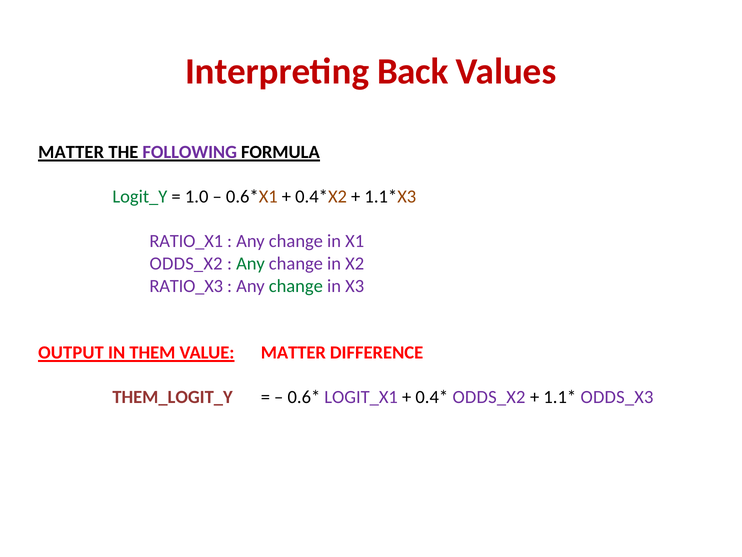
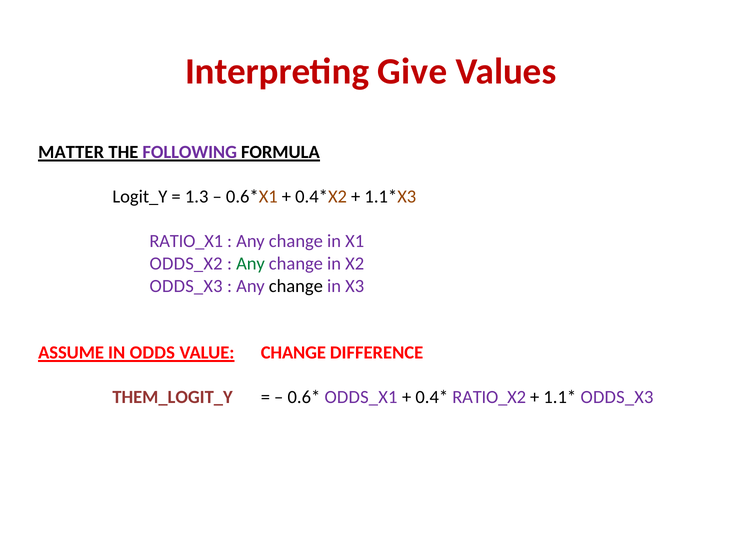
Back: Back -> Give (412, 71)
Logit_Y colour: green -> black (140, 197)
1.0: 1.0 -> 1.3 (197, 197)
RATIO_X3: RATIO_X3 -> ODDS_X3 (186, 286)
change colour: green -> black (296, 286)
OUTPUT: OUTPUT -> ASSUME (71, 352)
THEM: THEM -> ODDS (152, 352)
VALUE MATTER: MATTER -> CHANGE (293, 352)
LOGIT_X1: LOGIT_X1 -> ODDS_X1 (361, 397)
ODDS_X2: ODDS_X2 -> RATIO_X2 (489, 397)
